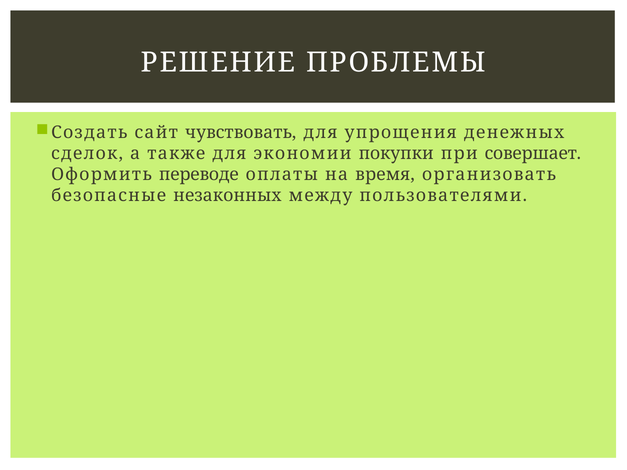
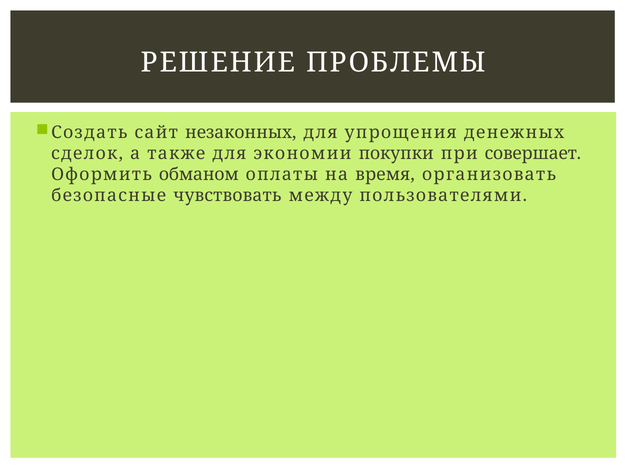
чувствовать: чувствовать -> незаконных (241, 133)
переводе: переводе -> обманом (199, 174)
незаконных: незаконных -> чувствовать (227, 195)
